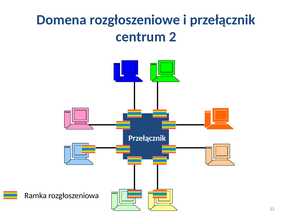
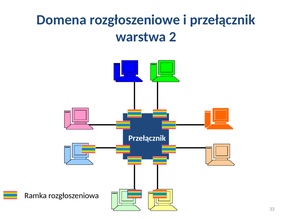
centrum: centrum -> warstwa (141, 37)
